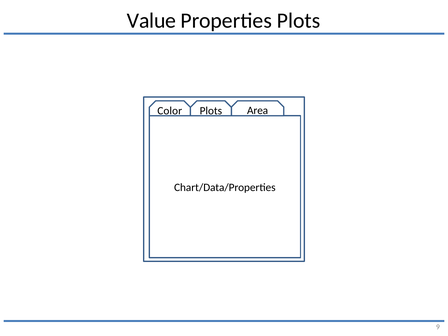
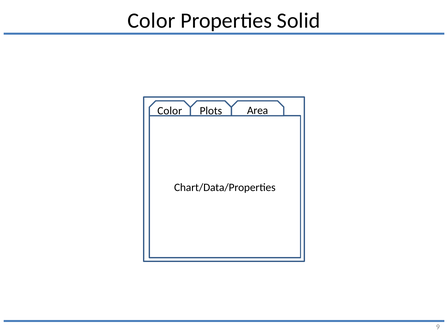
Value: Value -> Color (151, 21)
Properties Plots: Plots -> Solid (299, 21)
